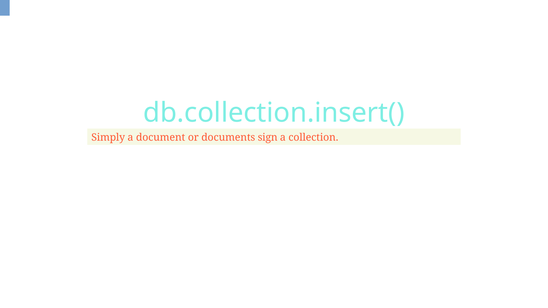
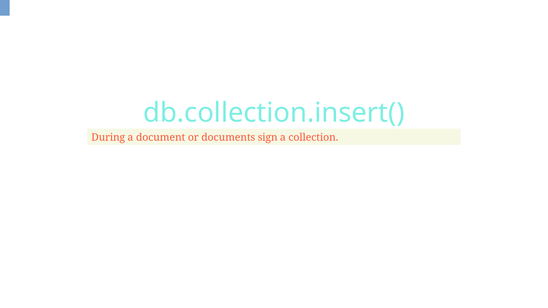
Simply: Simply -> During (108, 138)
